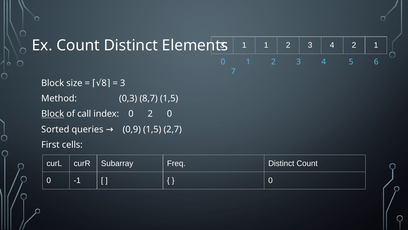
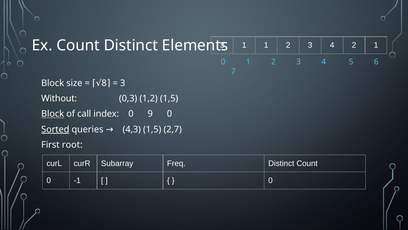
Method: Method -> Without (59, 98)
8,7: 8,7 -> 1,2 (149, 98)
0 2: 2 -> 9 (150, 114)
Sorted underline: none -> present (55, 129)
0,9: 0,9 -> 4,3 (132, 129)
cells: cells -> root (72, 144)
